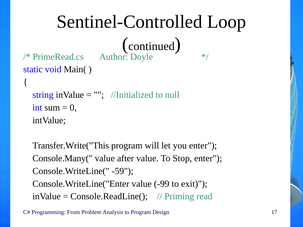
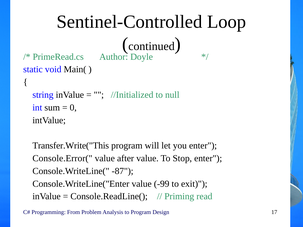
Console.Many(: Console.Many( -> Console.Error( (62, 159)
-59: -59 -> -87 (123, 171)
